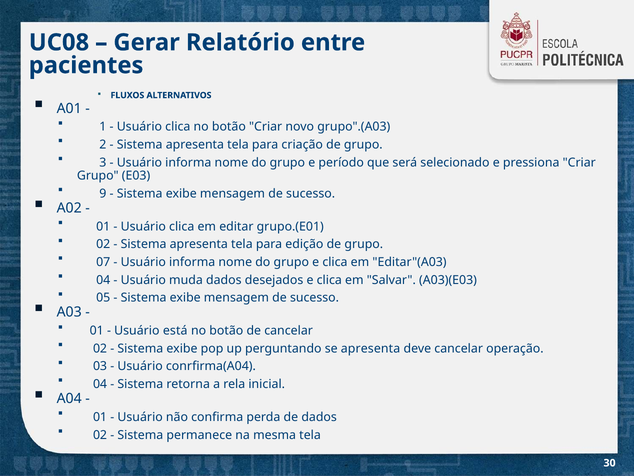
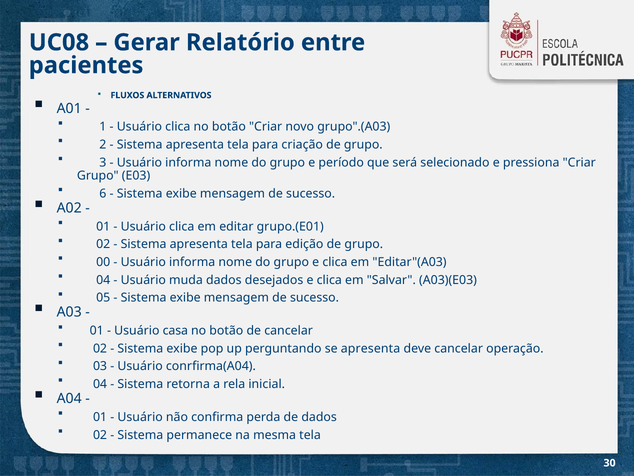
9: 9 -> 6 (103, 193)
07: 07 -> 00 (103, 262)
está: está -> casa (175, 330)
